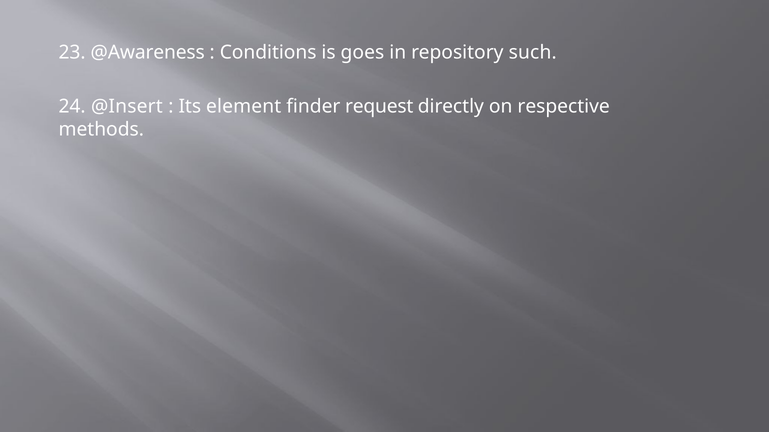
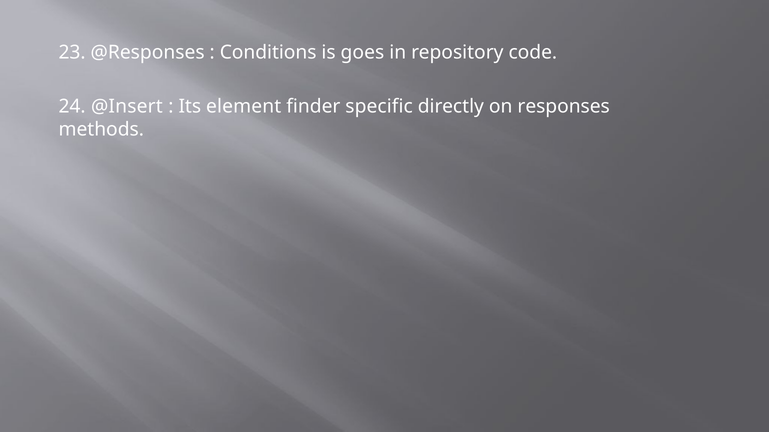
@Awareness: @Awareness -> @Responses (148, 53)
such: such -> code (533, 53)
request: request -> specific (379, 106)
respective: respective -> responses (564, 106)
